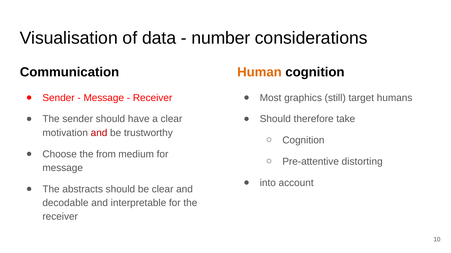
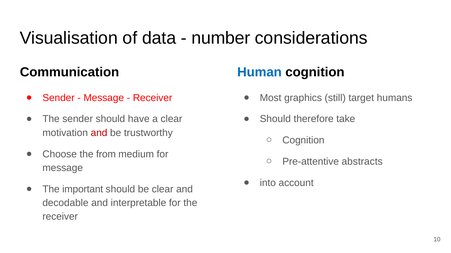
Human colour: orange -> blue (260, 73)
distorting: distorting -> abstracts (362, 162)
abstracts: abstracts -> important (83, 190)
